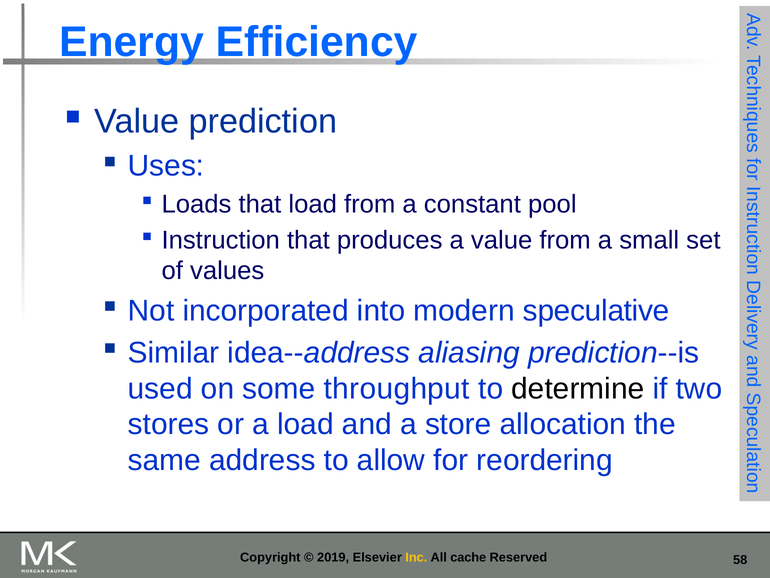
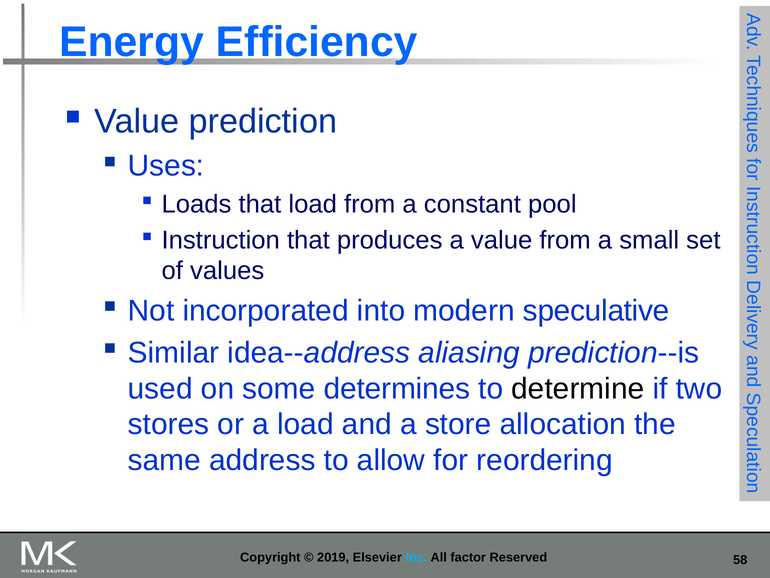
throughput: throughput -> determines (397, 388)
Inc colour: yellow -> light blue (416, 557)
cache: cache -> factor (468, 557)
